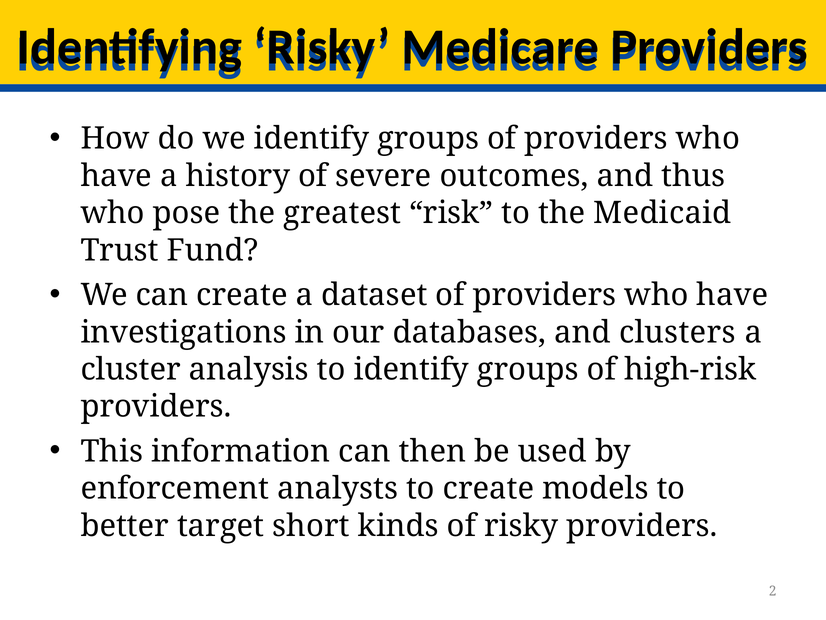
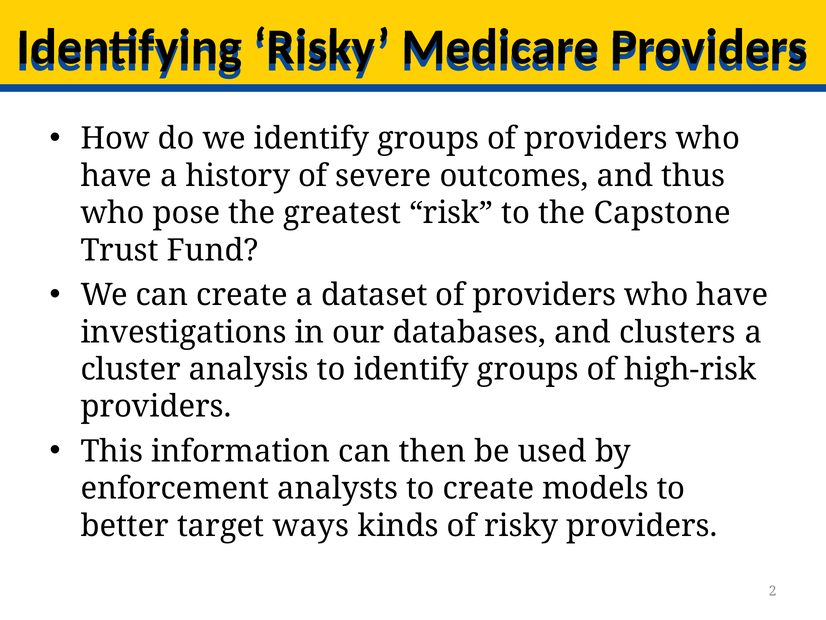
Medicaid: Medicaid -> Capstone (662, 213)
short: short -> ways (311, 525)
